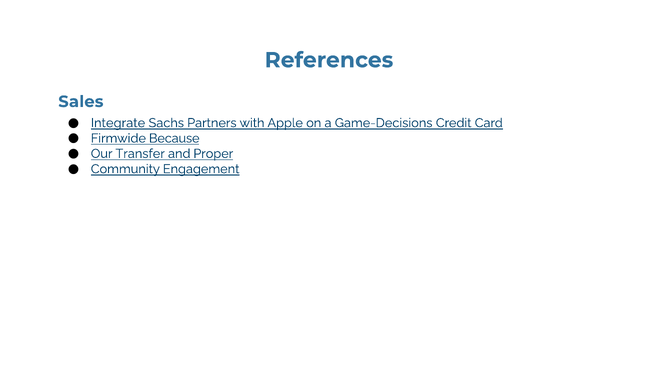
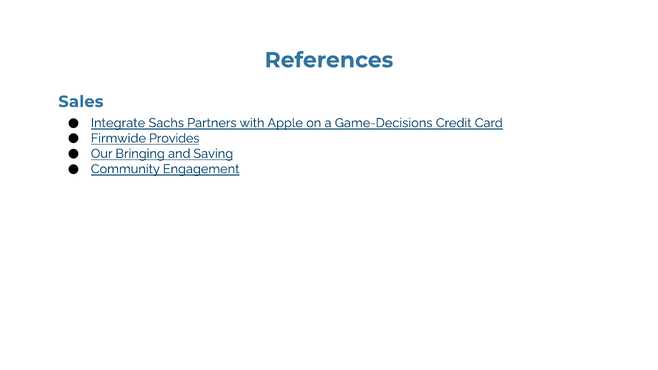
Because: Because -> Provides (174, 138)
Transfer: Transfer -> Bringing (140, 154)
Proper: Proper -> Saving (213, 154)
